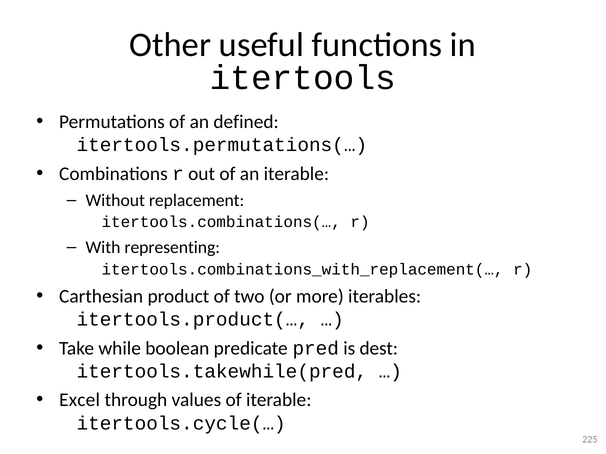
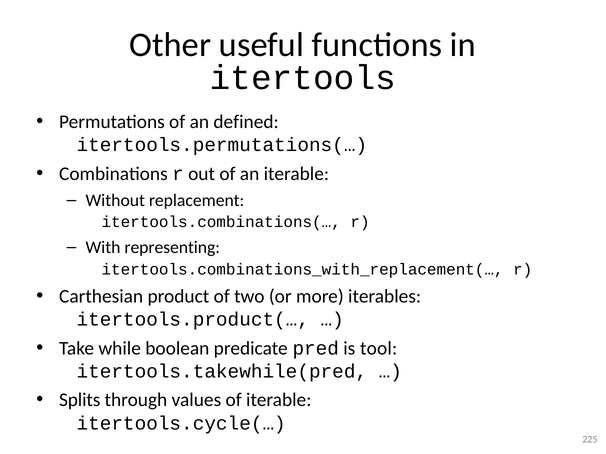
dest: dest -> tool (379, 349)
Excel: Excel -> Splits (80, 400)
